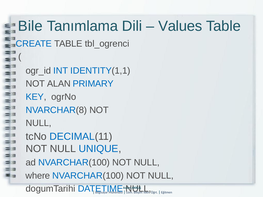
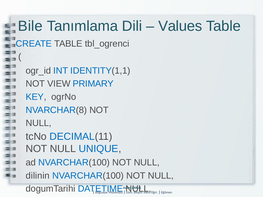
ALAN: ALAN -> VIEW (59, 84)
where: where -> dilinin (38, 176)
